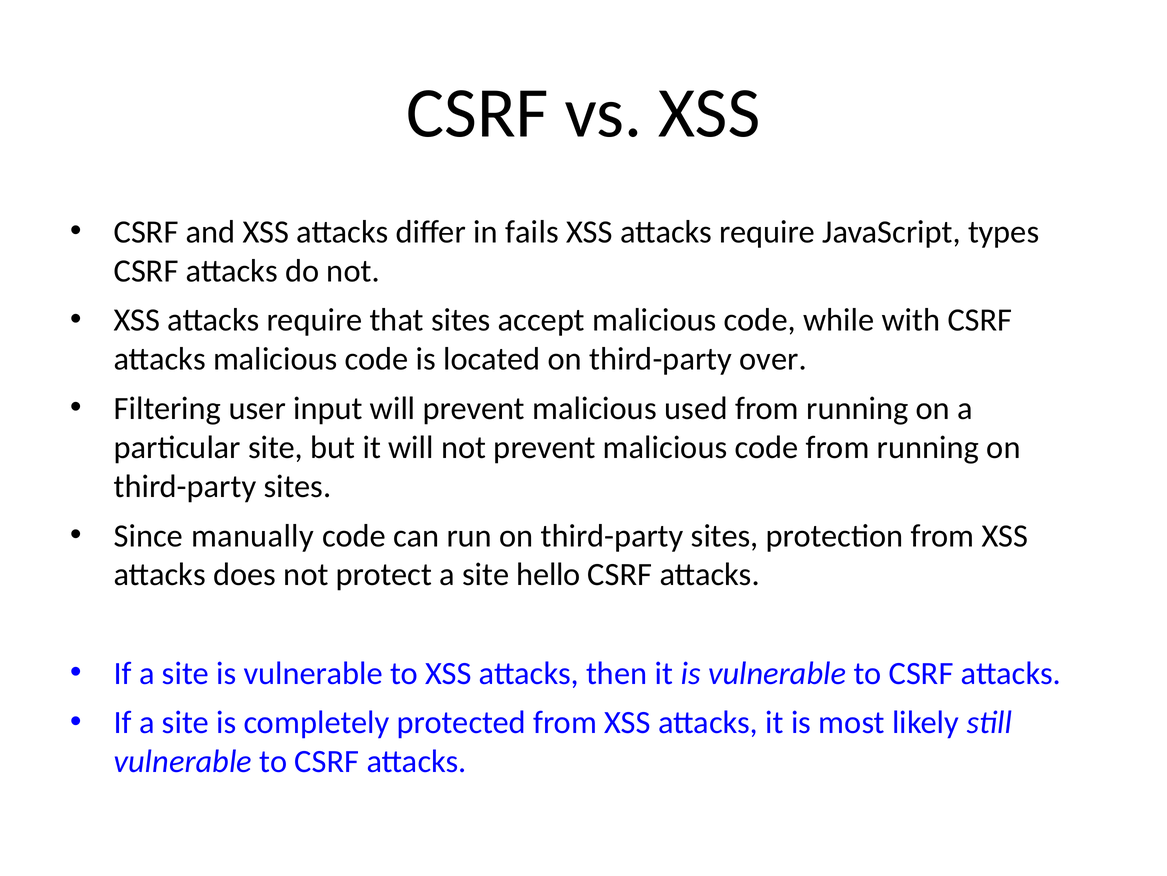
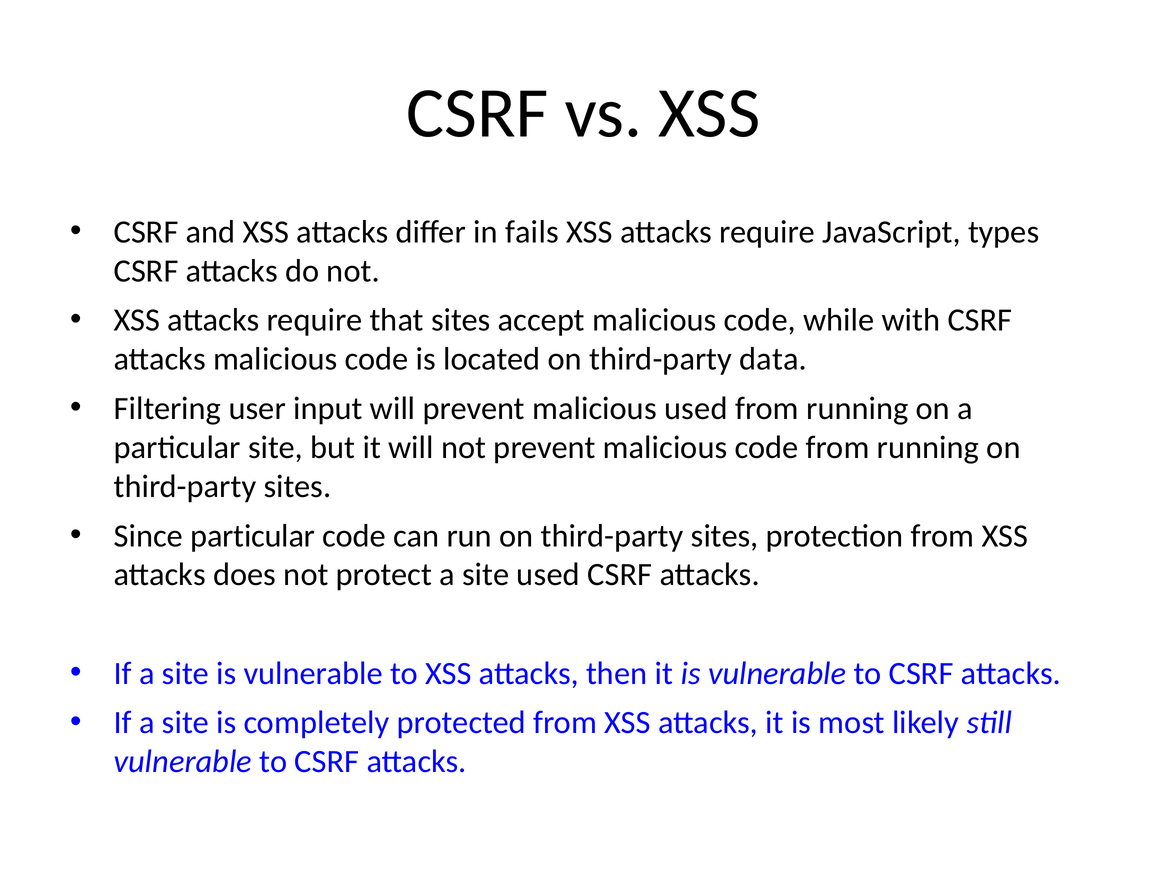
over: over -> data (773, 359)
Since manually: manually -> particular (253, 535)
site hello: hello -> used (548, 574)
